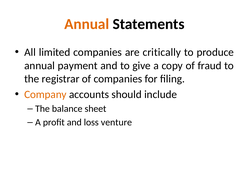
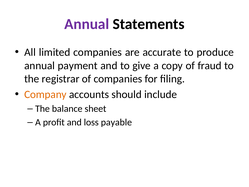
Annual colour: orange -> purple (87, 24)
critically: critically -> accurate (162, 52)
venture: venture -> payable (116, 122)
